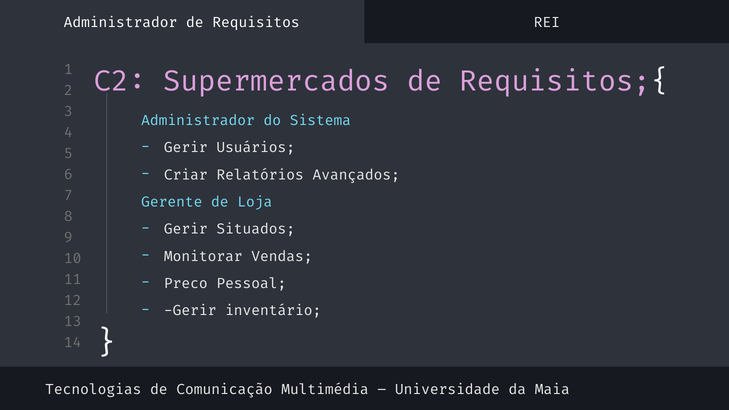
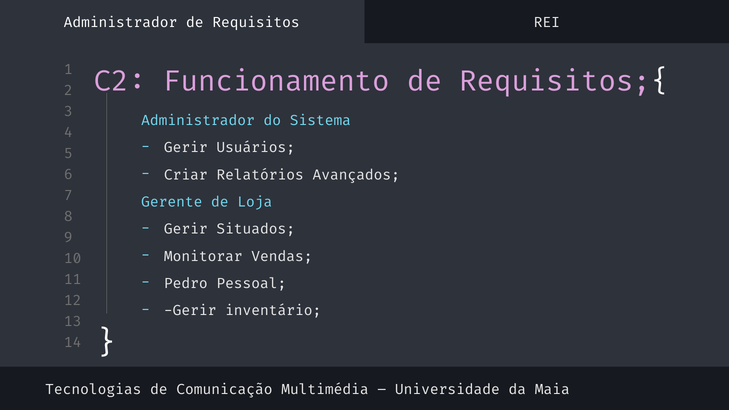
Supermercados: Supermercados -> Funcionamento (277, 81)
Preco: Preco -> Pedro (186, 284)
